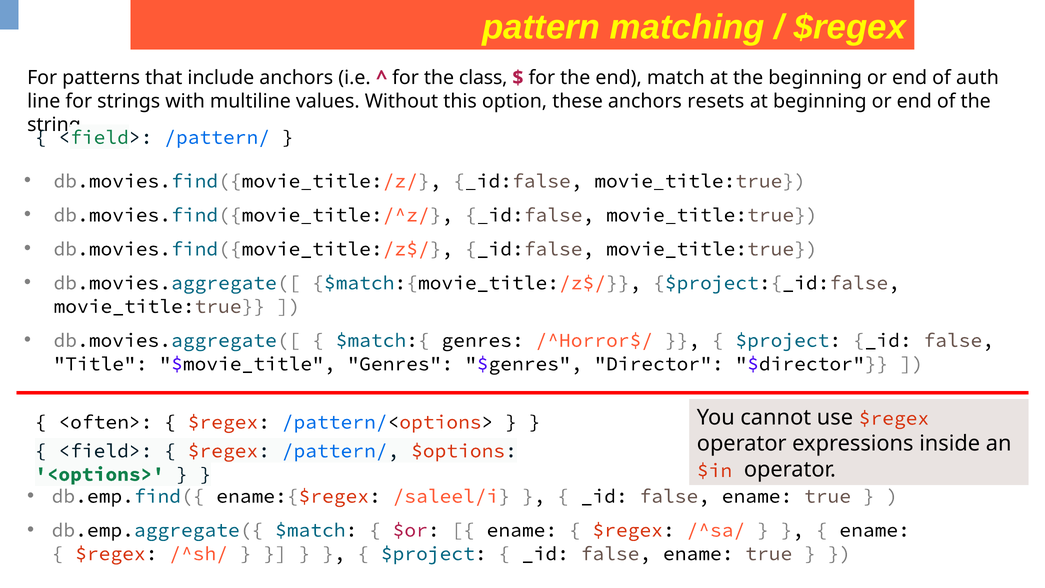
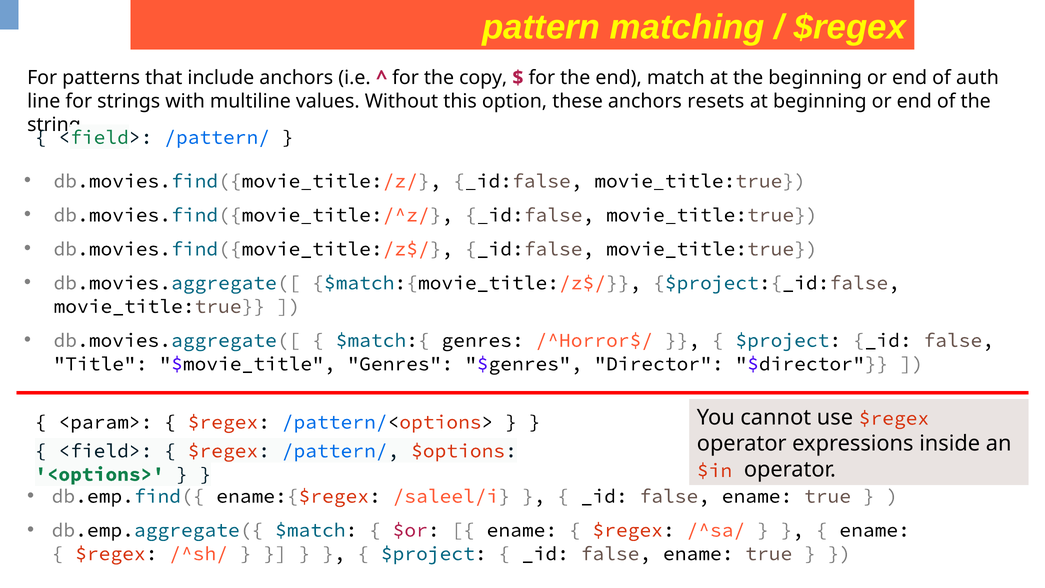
class: class -> copy (483, 78)
<often>: <often> -> <param> (105, 422)
